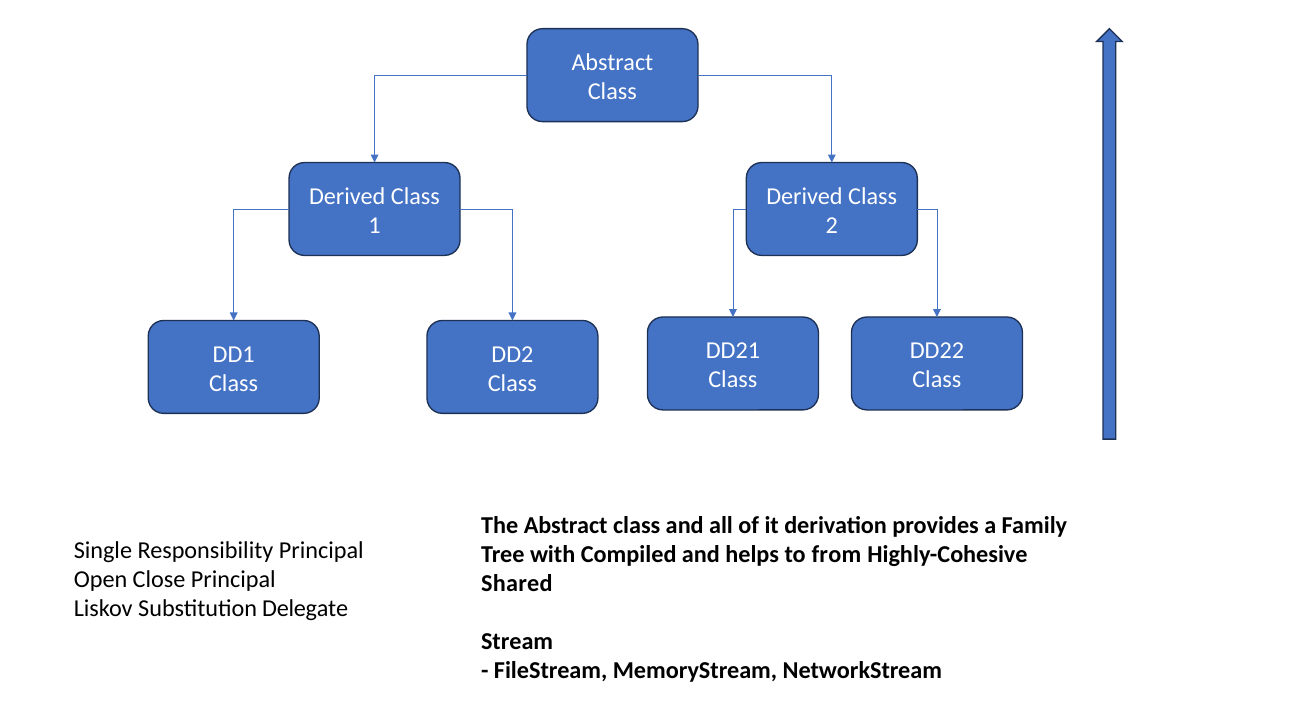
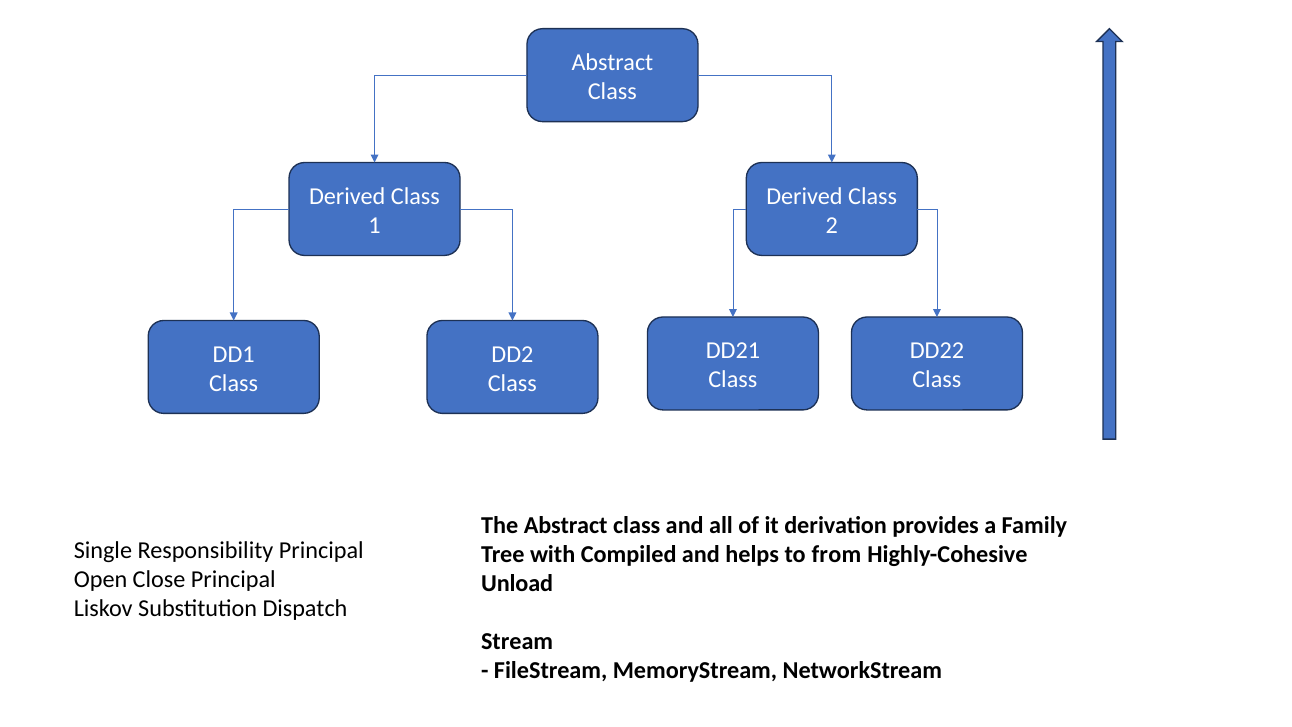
Shared: Shared -> Unload (517, 583)
Delegate: Delegate -> Dispatch (305, 608)
